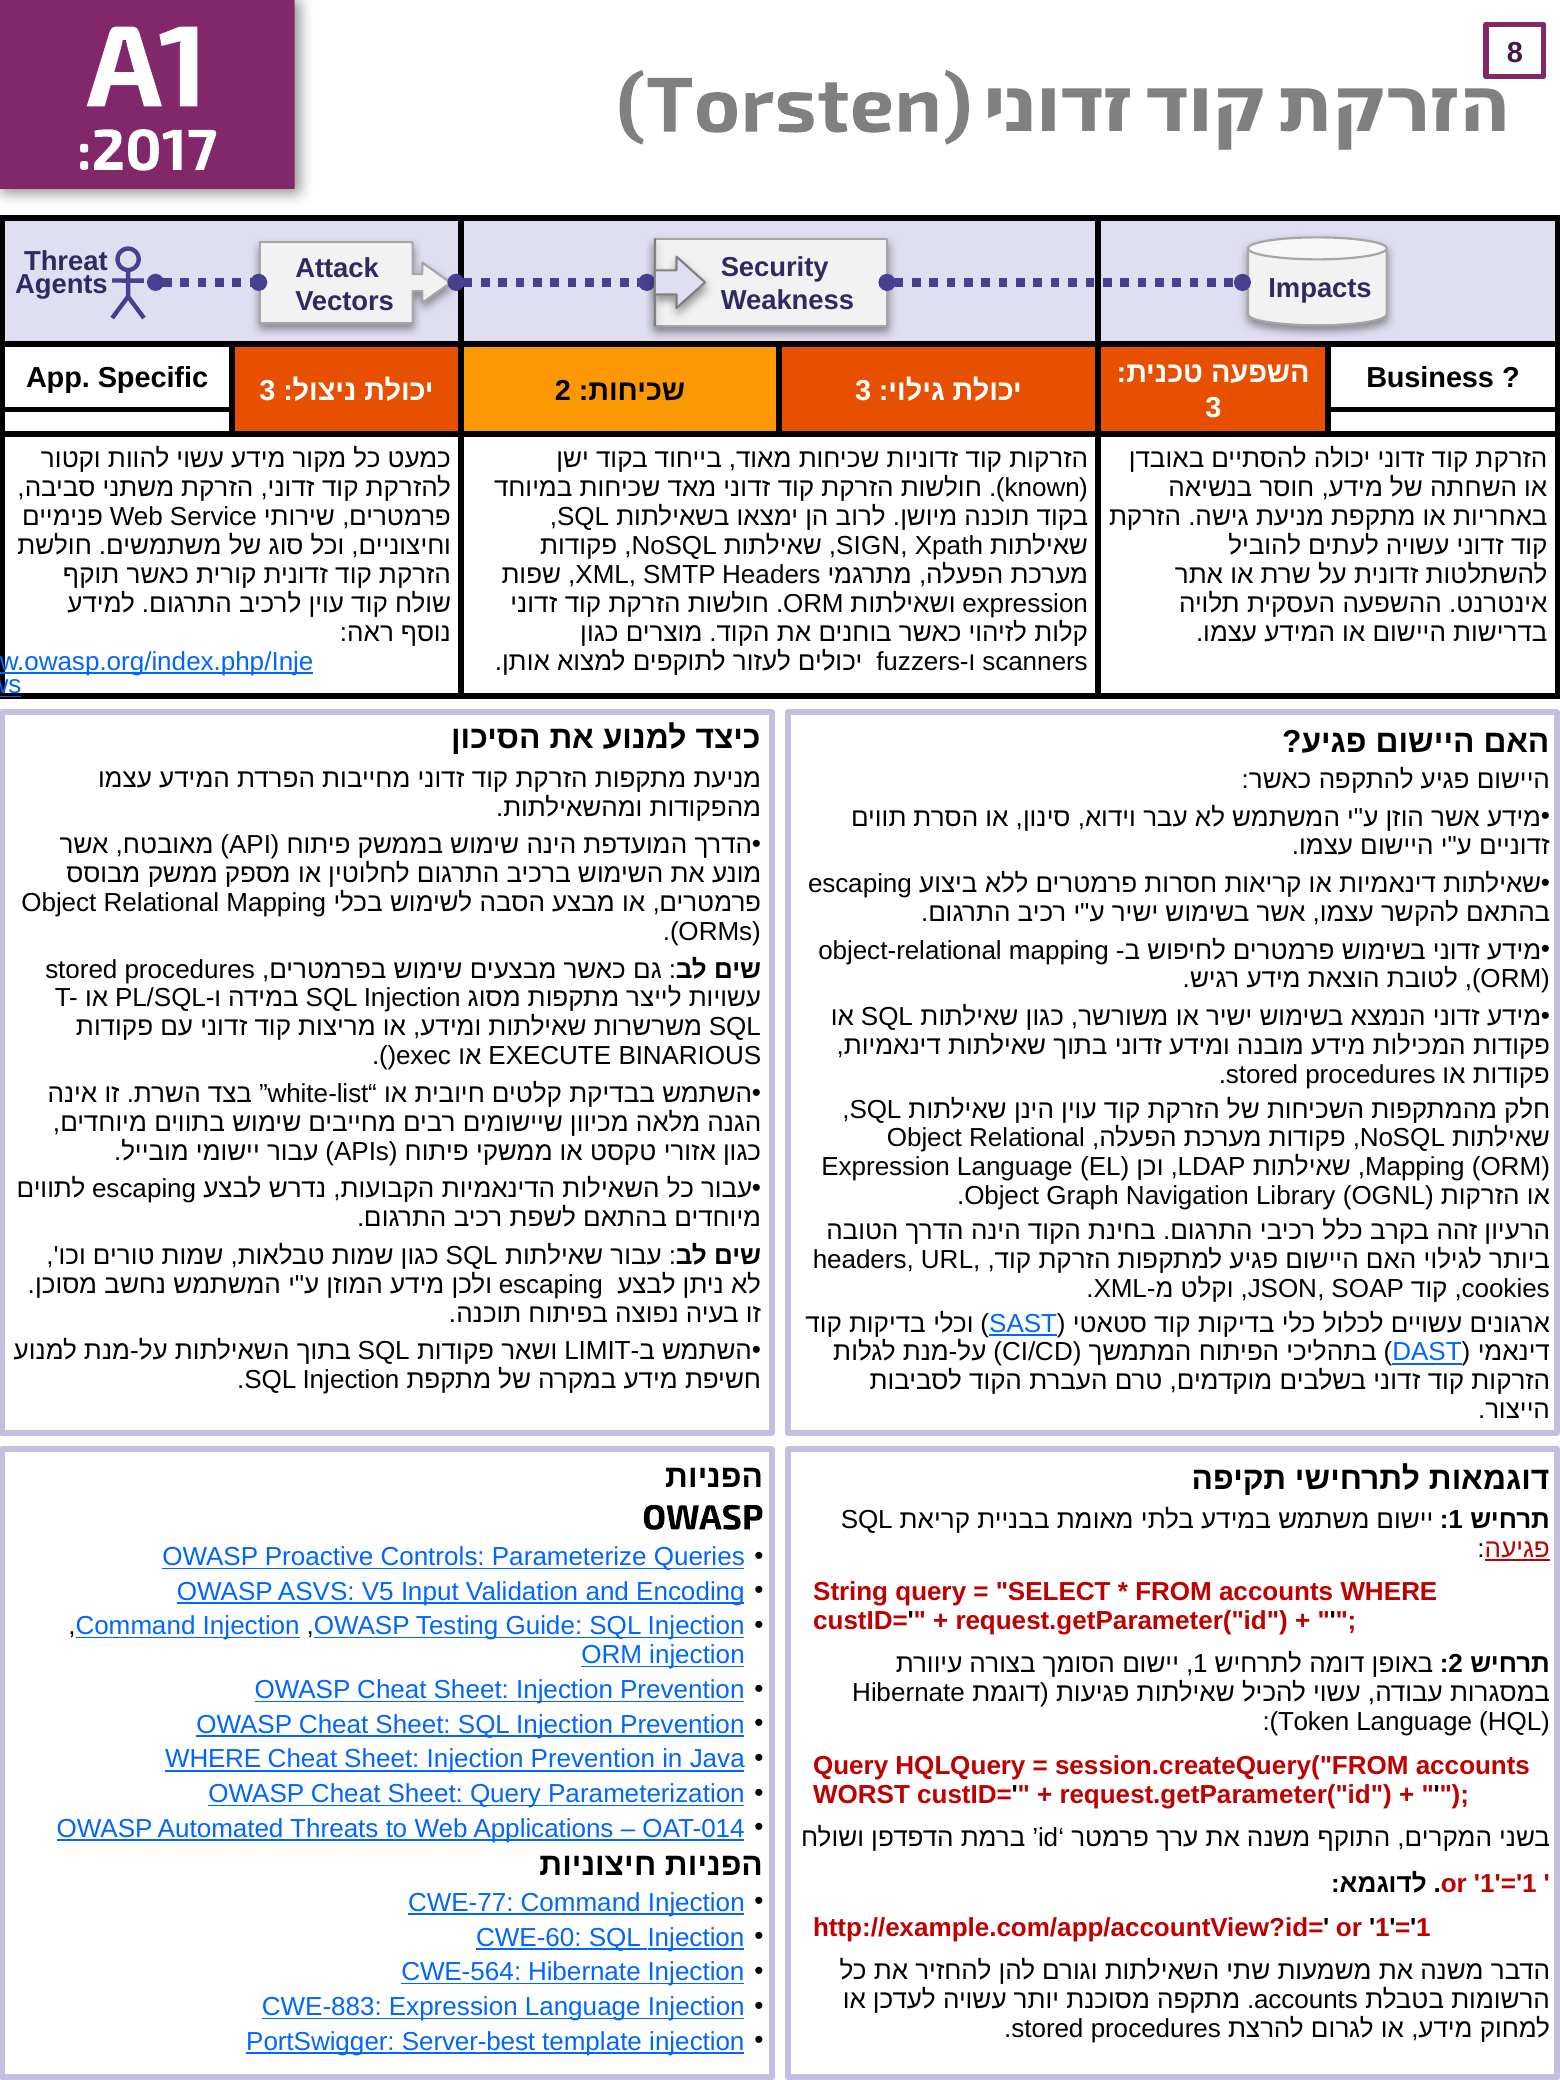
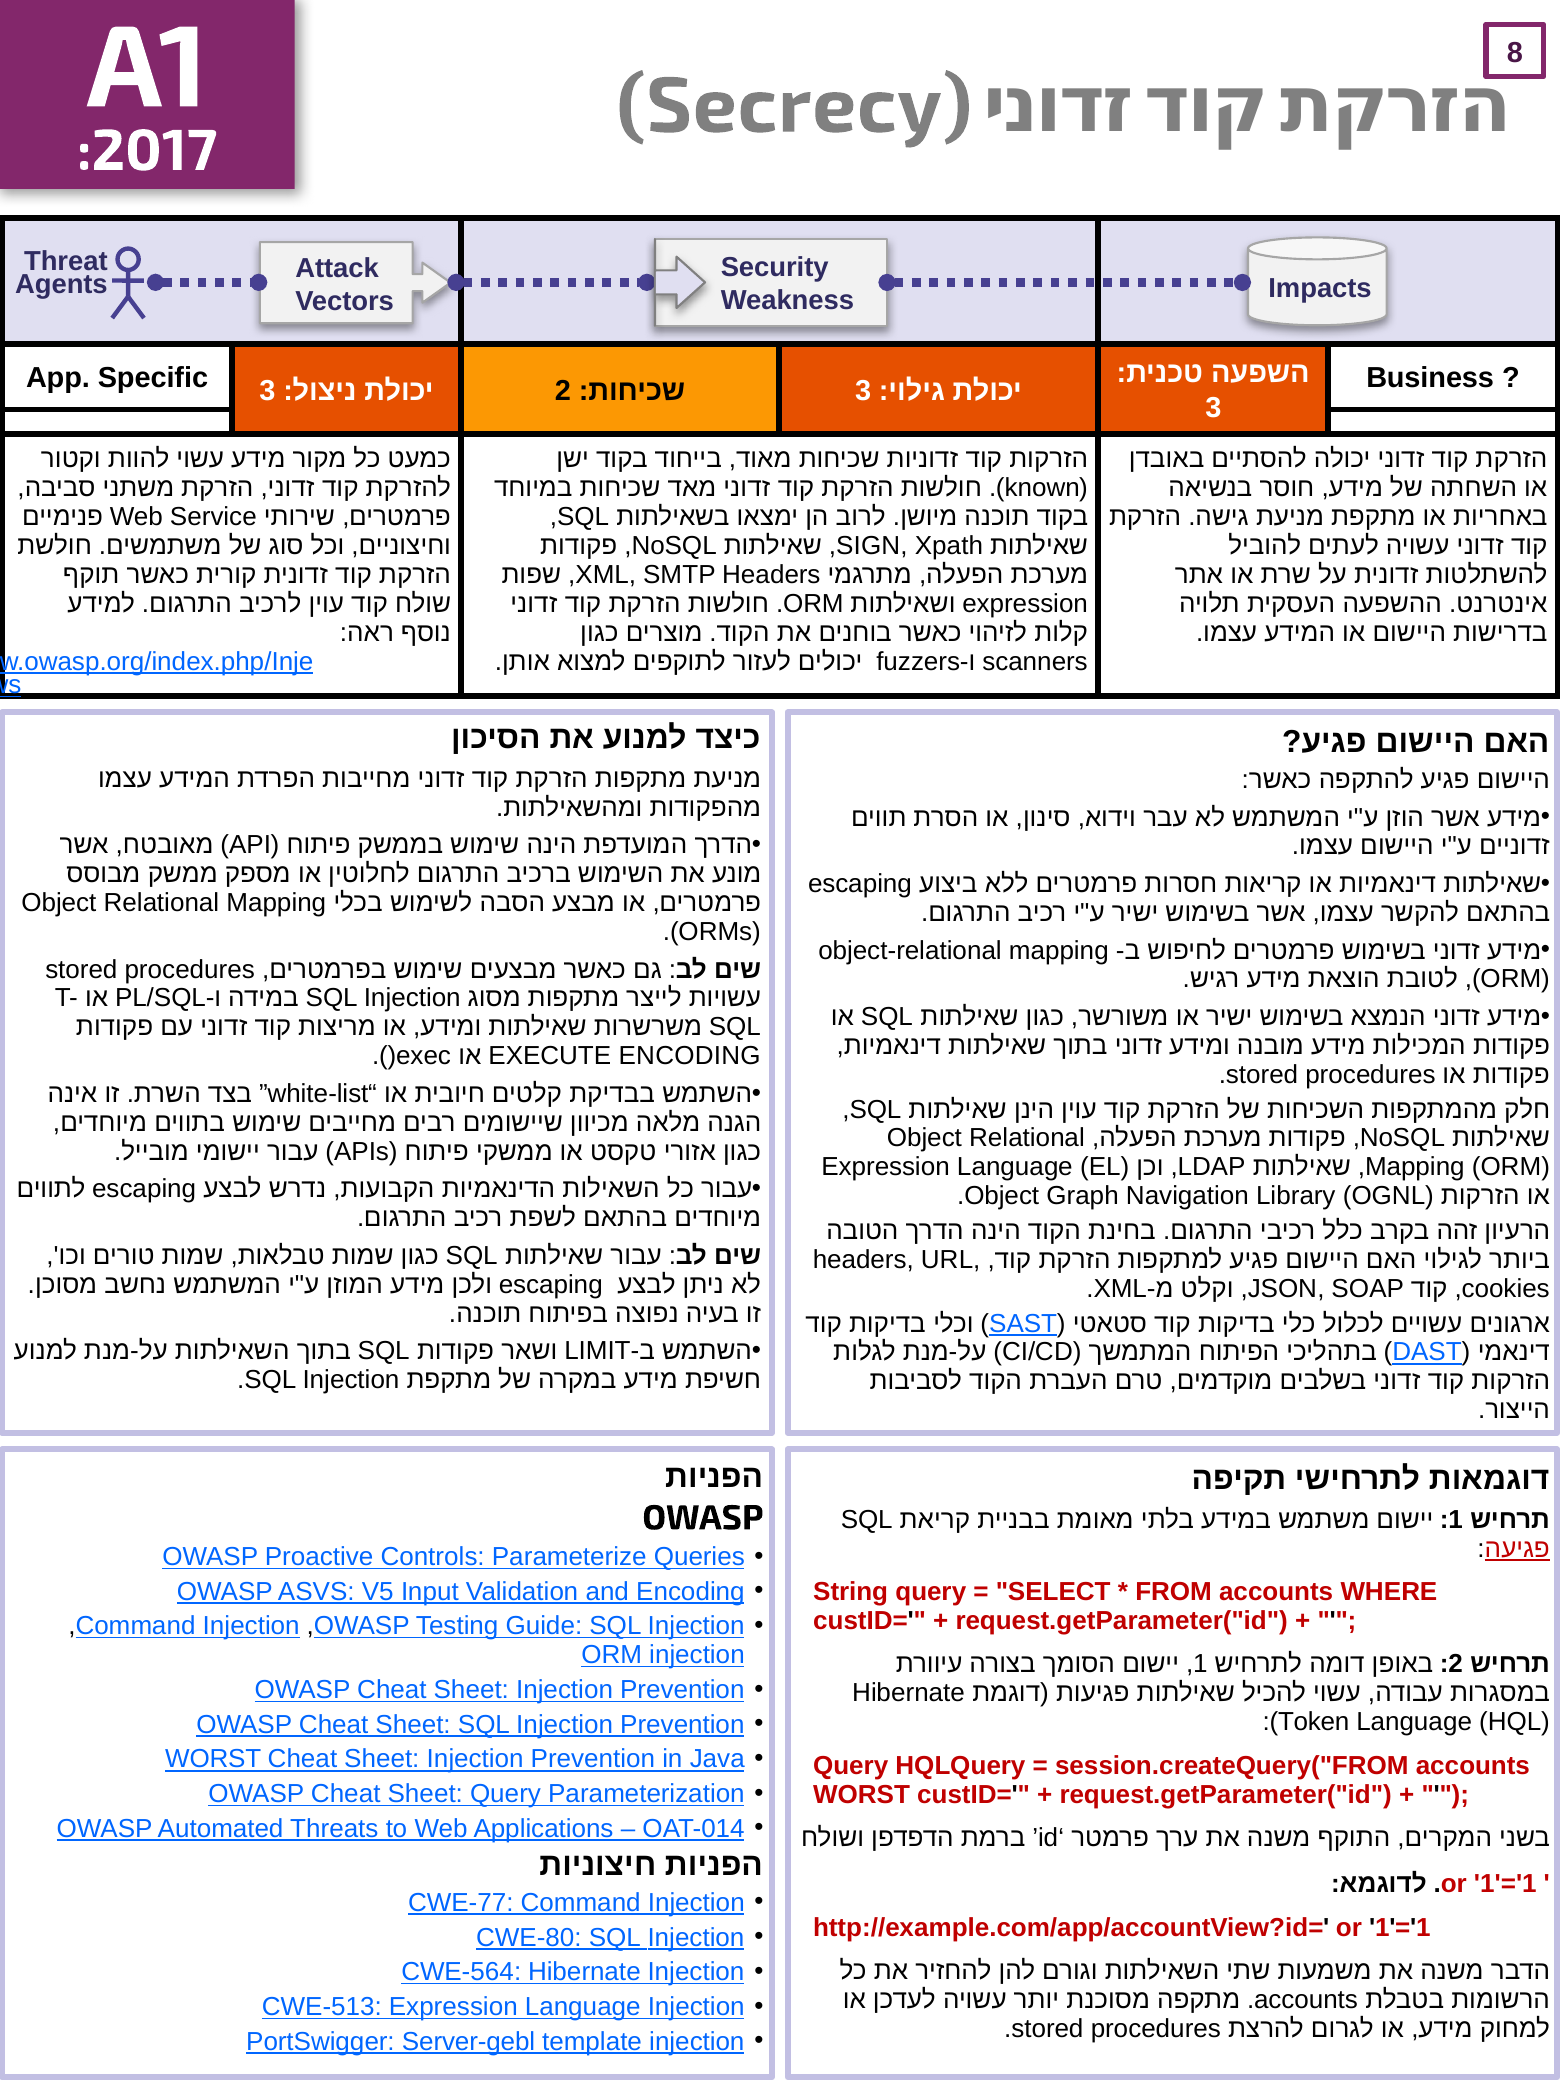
Torsten: Torsten -> Secrecy (794, 106)
EXECUTE BINARIOUS: BINARIOUS -> ENCODING (690, 1056)
WHERE: WHERE -> WORST (213, 1759)
CWE-60: CWE-60 -> CWE-80 (529, 1937)
CWE-883: CWE-883 -> CWE-513 (322, 2007)
Server-best: Server-best -> Server-gebl (469, 2042)
